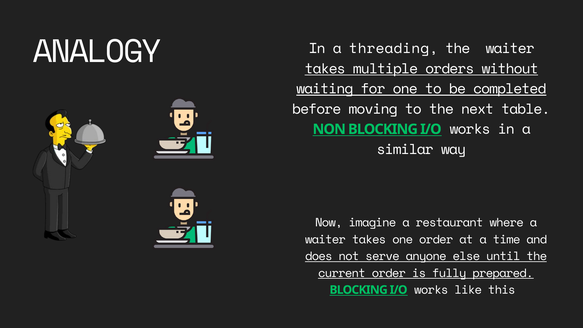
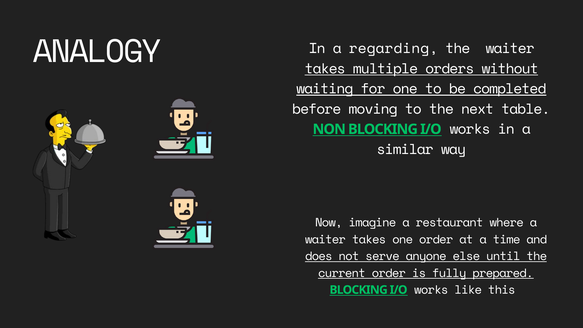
threading: threading -> regarding (393, 49)
